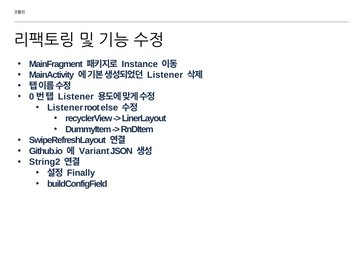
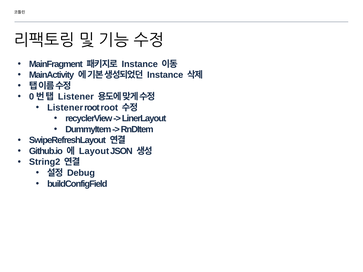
Listener: Listener -> Instance (165, 75)
root else: else -> root (109, 108)
Variant: Variant -> Layout (94, 151)
Finally: Finally -> Debug (81, 173)
